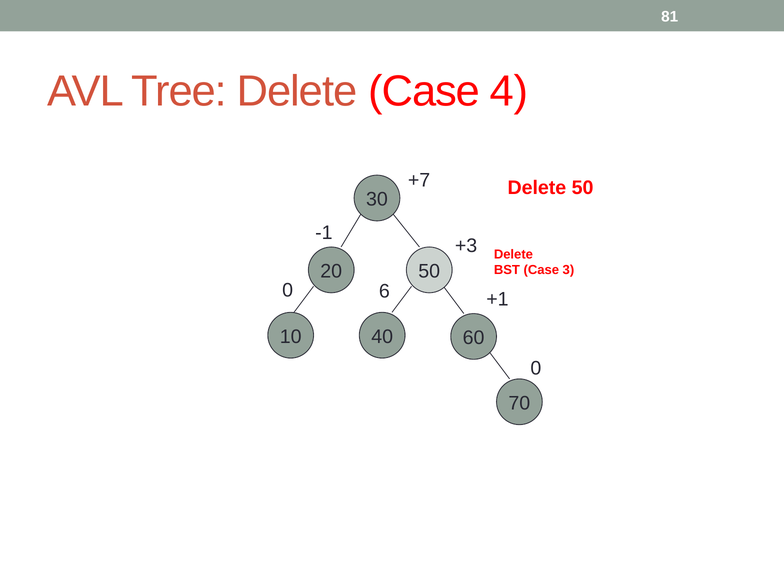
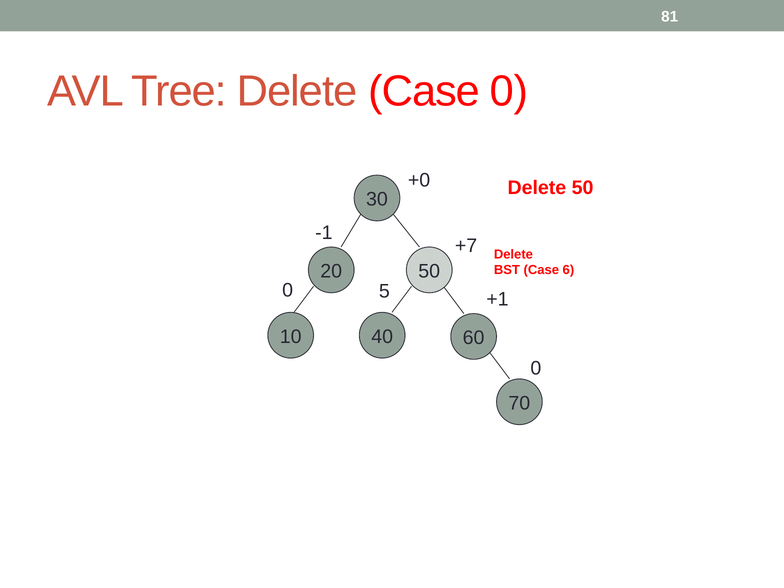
Case 4: 4 -> 0 (509, 91)
+7: +7 -> +0 (419, 180)
+3: +3 -> +7 (466, 246)
3: 3 -> 6 (568, 270)
6: 6 -> 5 (384, 291)
